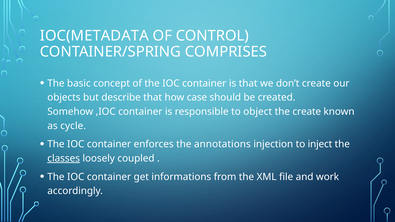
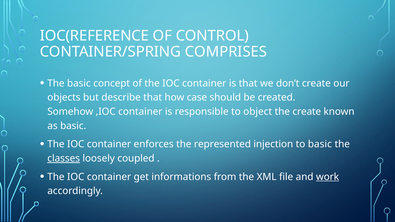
IOC(METADATA: IOC(METADATA -> IOC(REFERENCE (94, 36)
as cycle: cycle -> basic (73, 126)
annotations: annotations -> represented (222, 144)
to inject: inject -> basic (320, 144)
work underline: none -> present (328, 177)
